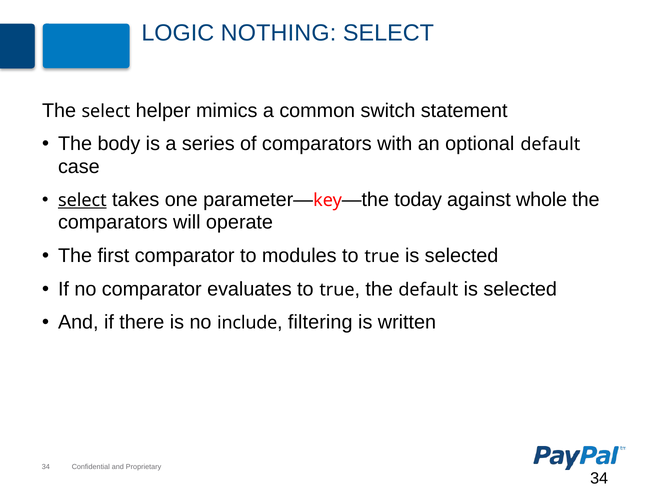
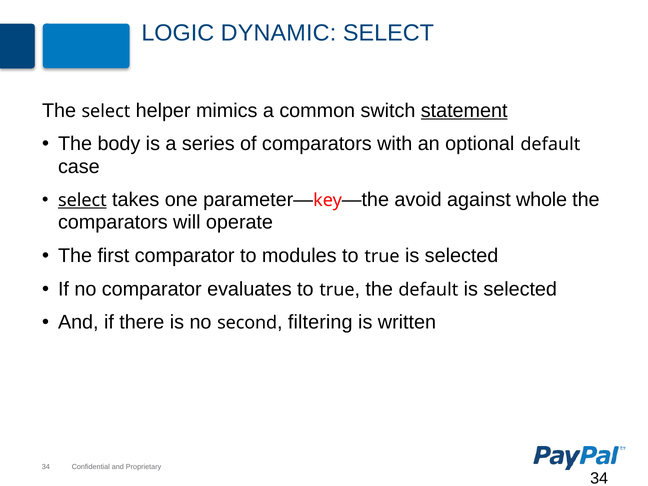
NOTHING: NOTHING -> DYNAMIC (278, 33)
statement underline: none -> present (464, 111)
today: today -> avoid (418, 200)
include: include -> second (247, 323)
